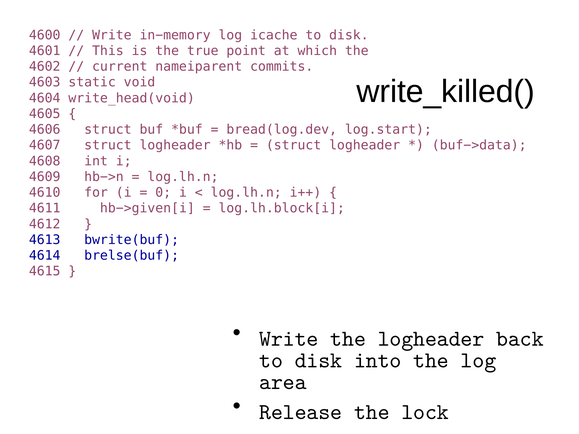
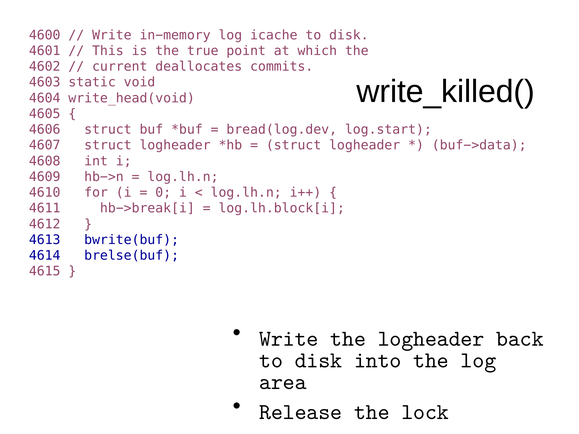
nameiparent: nameiparent -> deallocates (199, 67)
hb−>given[i: hb−>given[i -> hb−>break[i (147, 208)
